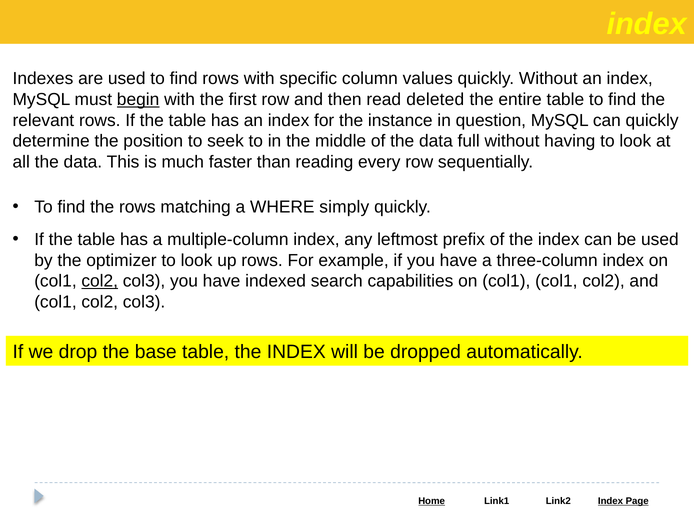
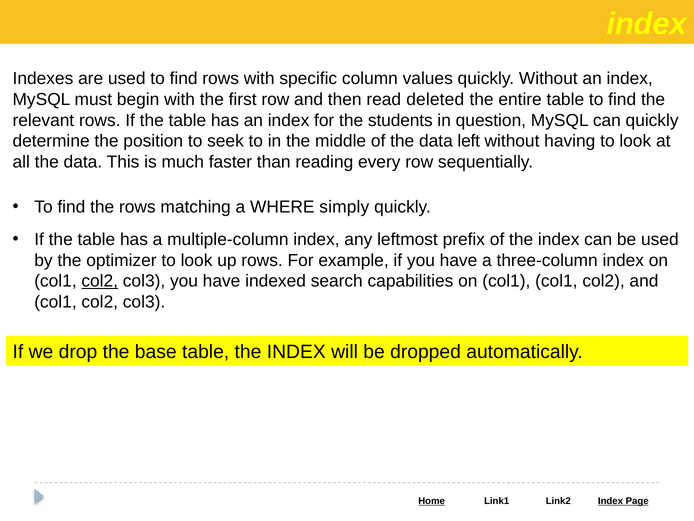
begin underline: present -> none (138, 99)
instance: instance -> students (400, 120)
full: full -> left (469, 141)
